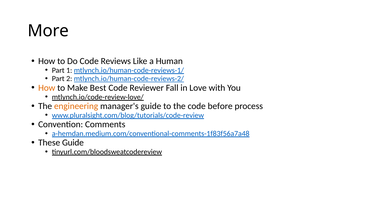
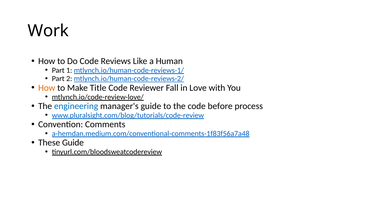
More: More -> Work (48, 31)
Best: Best -> Title (98, 88)
engineering colour: orange -> blue (76, 106)
